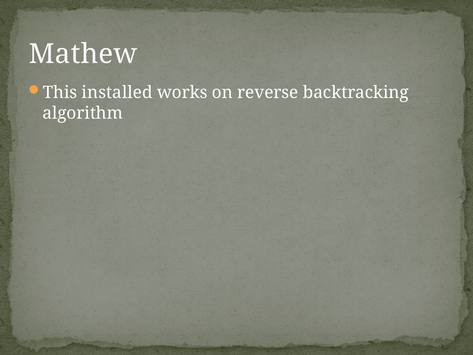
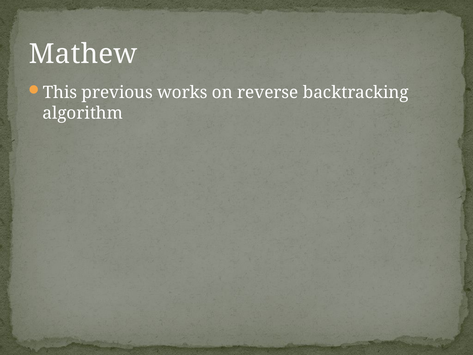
installed: installed -> previous (117, 93)
